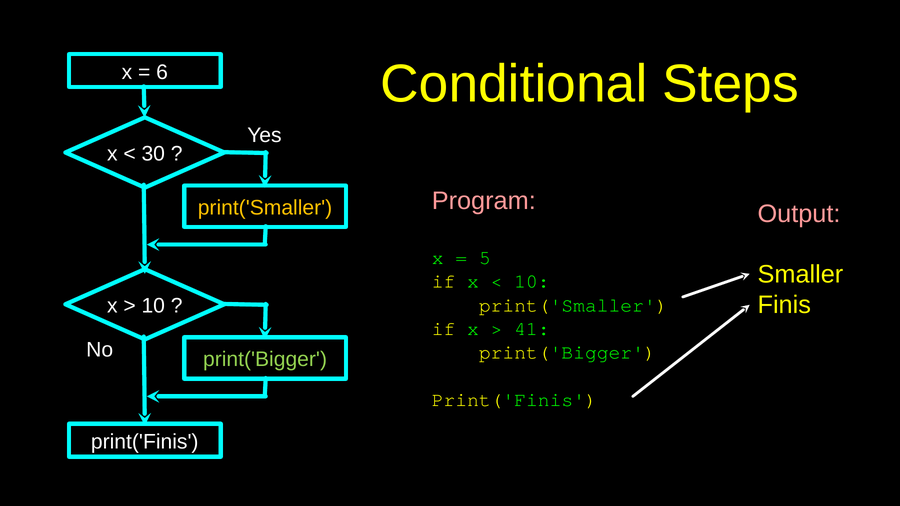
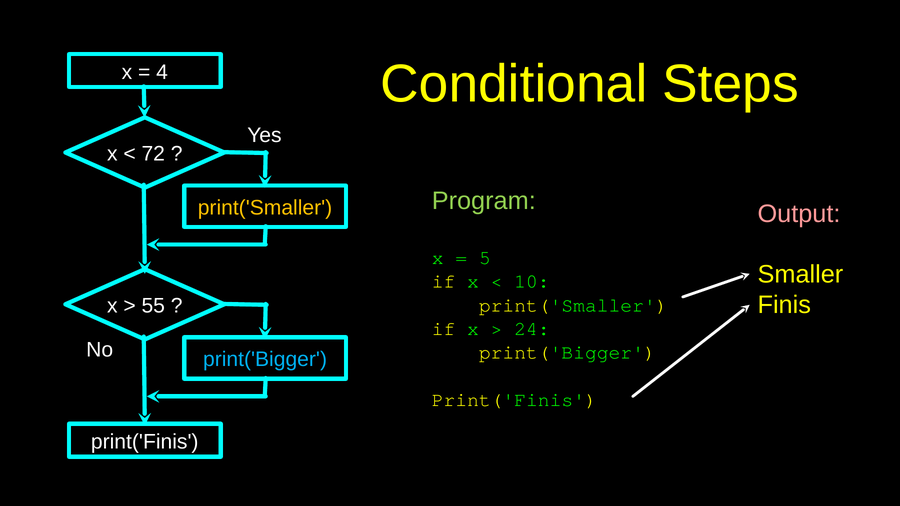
6: 6 -> 4 (162, 72)
30: 30 -> 72 (153, 154)
Program colour: pink -> light green (484, 201)
10: 10 -> 55 (153, 306)
41: 41 -> 24 (532, 329)
print('Bigger colour: light green -> light blue (265, 360)
